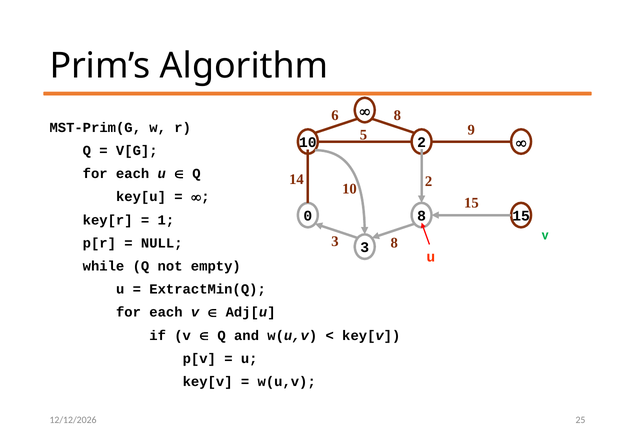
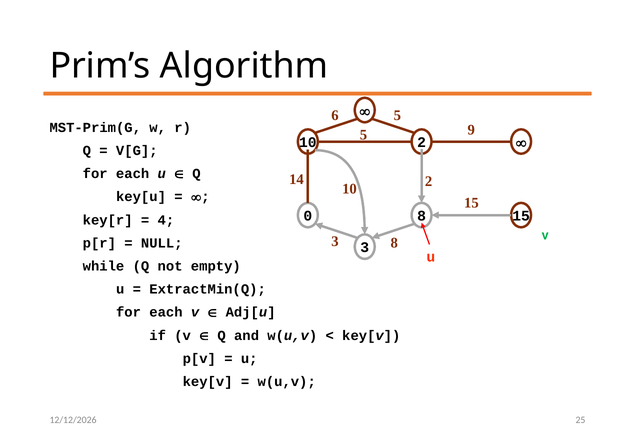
6 8: 8 -> 5 (397, 115)
1: 1 -> 4 (166, 220)
